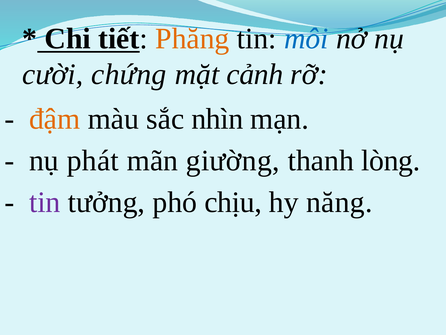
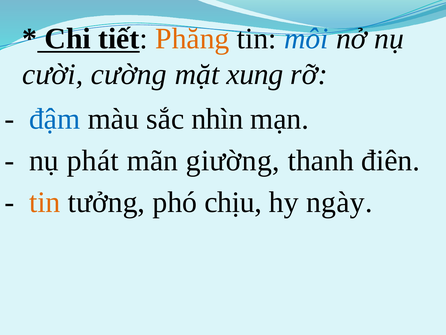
chứng: chứng -> cường (129, 74)
cảnh: cảnh -> xung (255, 74)
đậm colour: orange -> blue (55, 119)
lòng: lòng -> điên (391, 160)
tin colour: purple -> orange (45, 202)
năng: năng -> ngày (339, 202)
